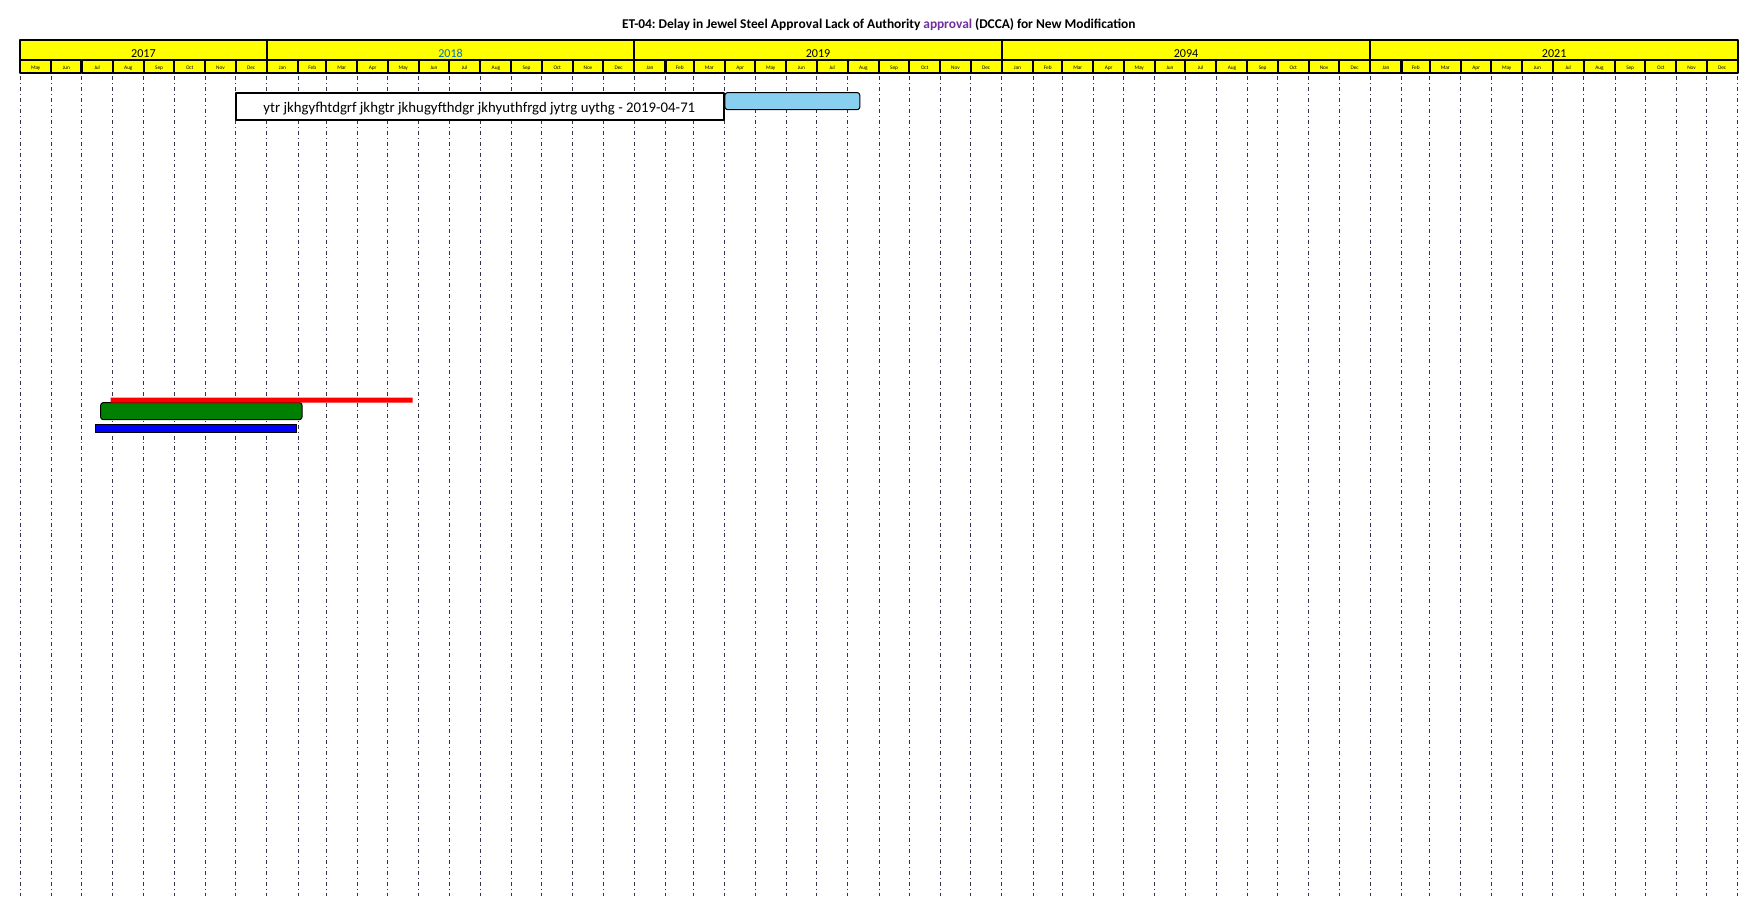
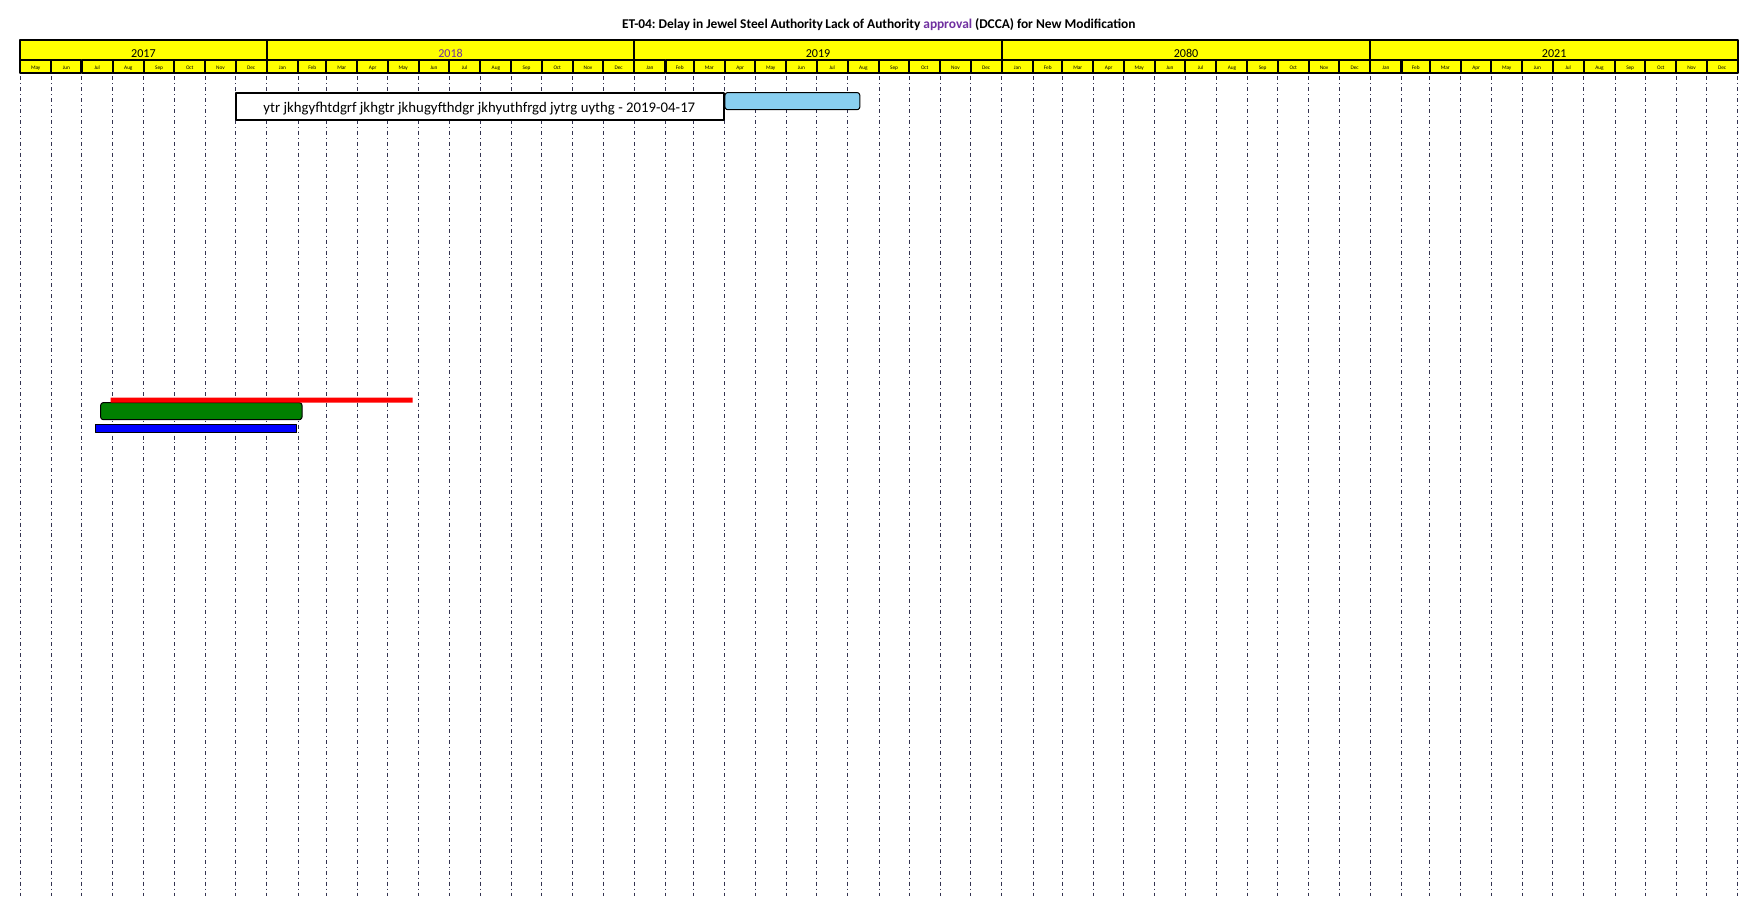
Steel Approval: Approval -> Authority (797, 24)
2018 colour: blue -> purple (451, 53)
2094: 2094 -> 2080 (1186, 53)
2019-04-71: 2019-04-71 -> 2019-04-17 (661, 107)
